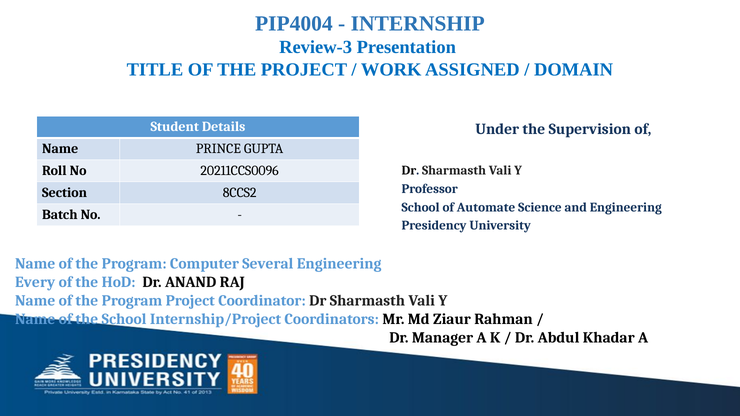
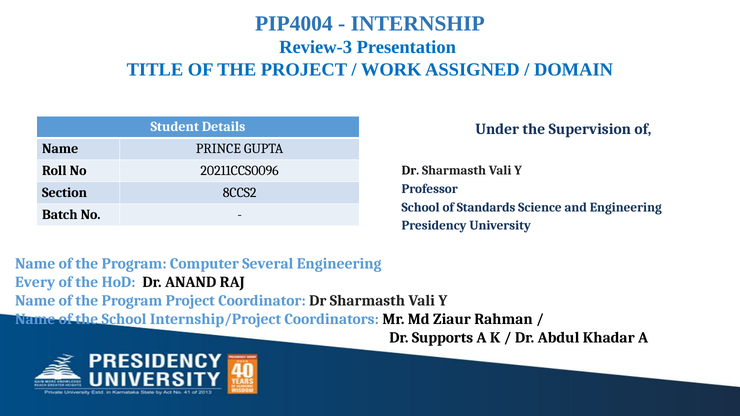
Automate: Automate -> Standards (486, 207)
Manager: Manager -> Supports (443, 338)
